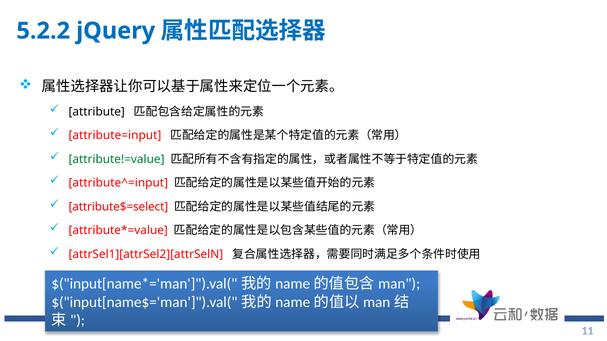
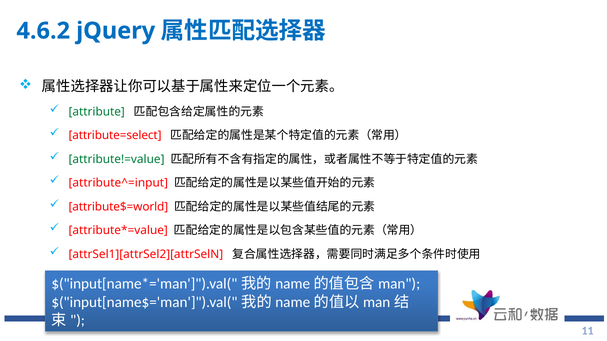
5.2.2: 5.2.2 -> 4.6.2 (43, 31)
attribute colour: black -> green (97, 112)
attribute=input: attribute=input -> attribute=select (115, 136)
attribute$=select: attribute$=select -> attribute$=world (118, 207)
